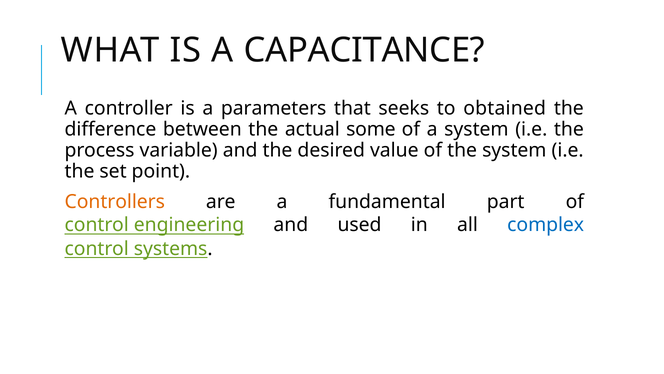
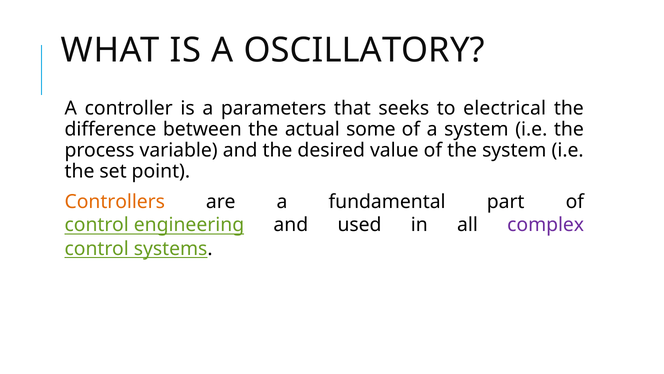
CAPACITANCE: CAPACITANCE -> OSCILLATORY (364, 51)
obtained: obtained -> electrical (505, 108)
complex colour: blue -> purple (546, 225)
